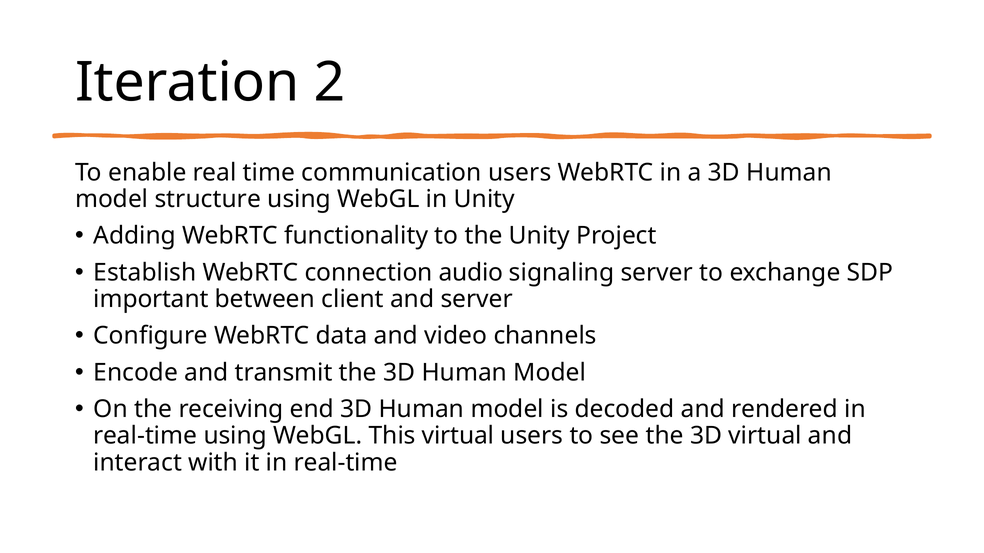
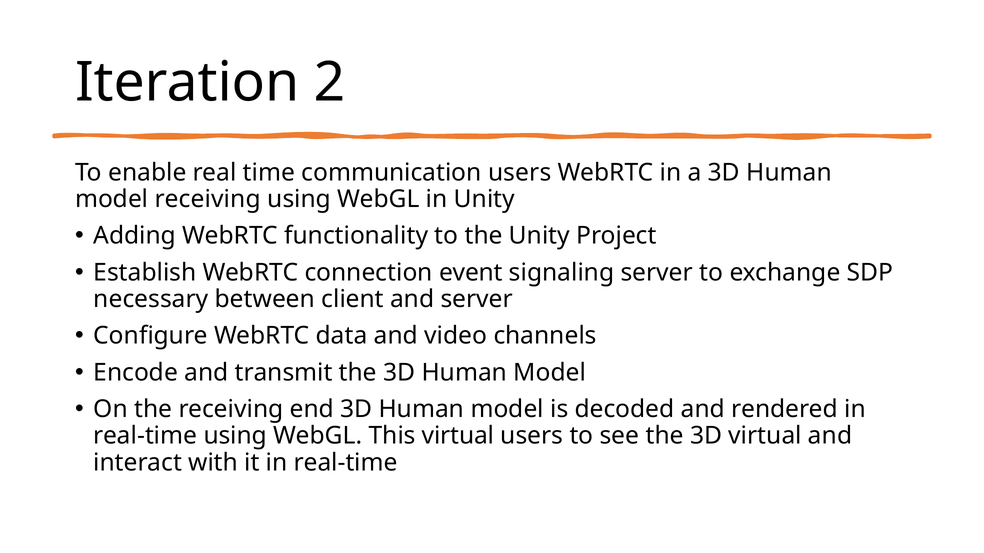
model structure: structure -> receiving (208, 199)
audio: audio -> event (471, 273)
important: important -> necessary (151, 299)
